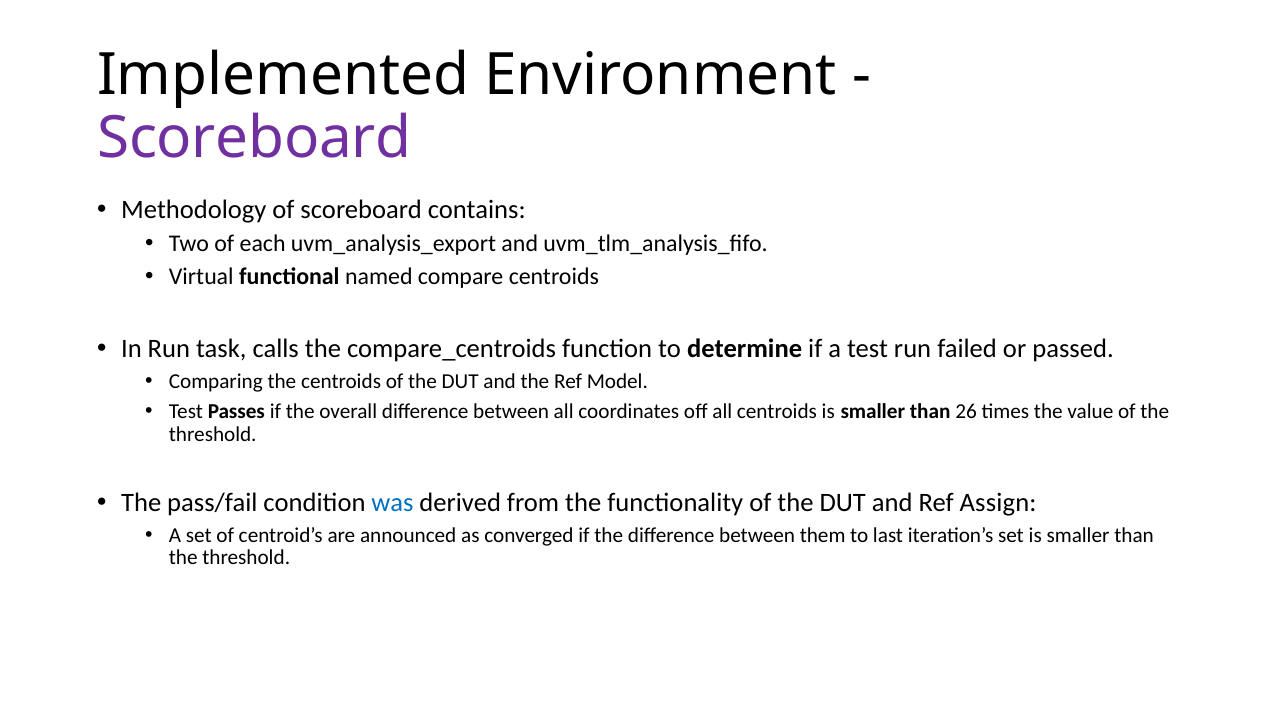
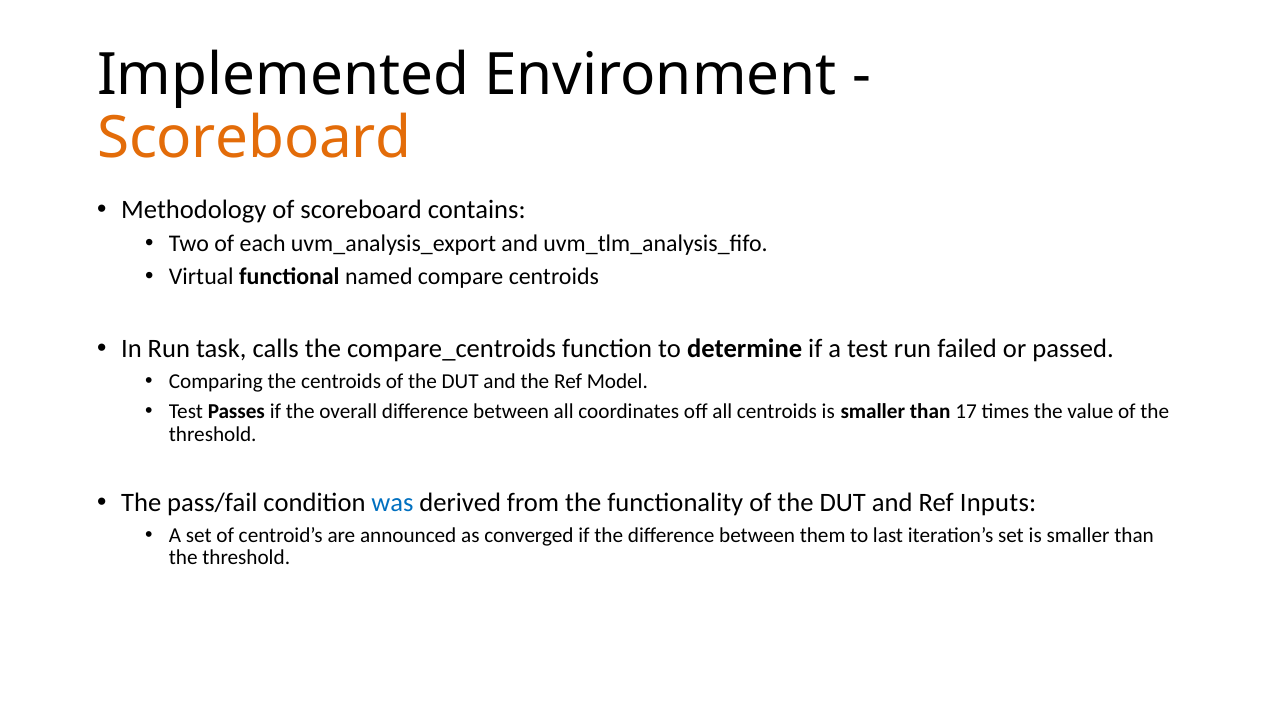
Scoreboard colour: purple -> orange (254, 139)
26: 26 -> 17 (966, 411)
Assign: Assign -> Inputs (998, 503)
